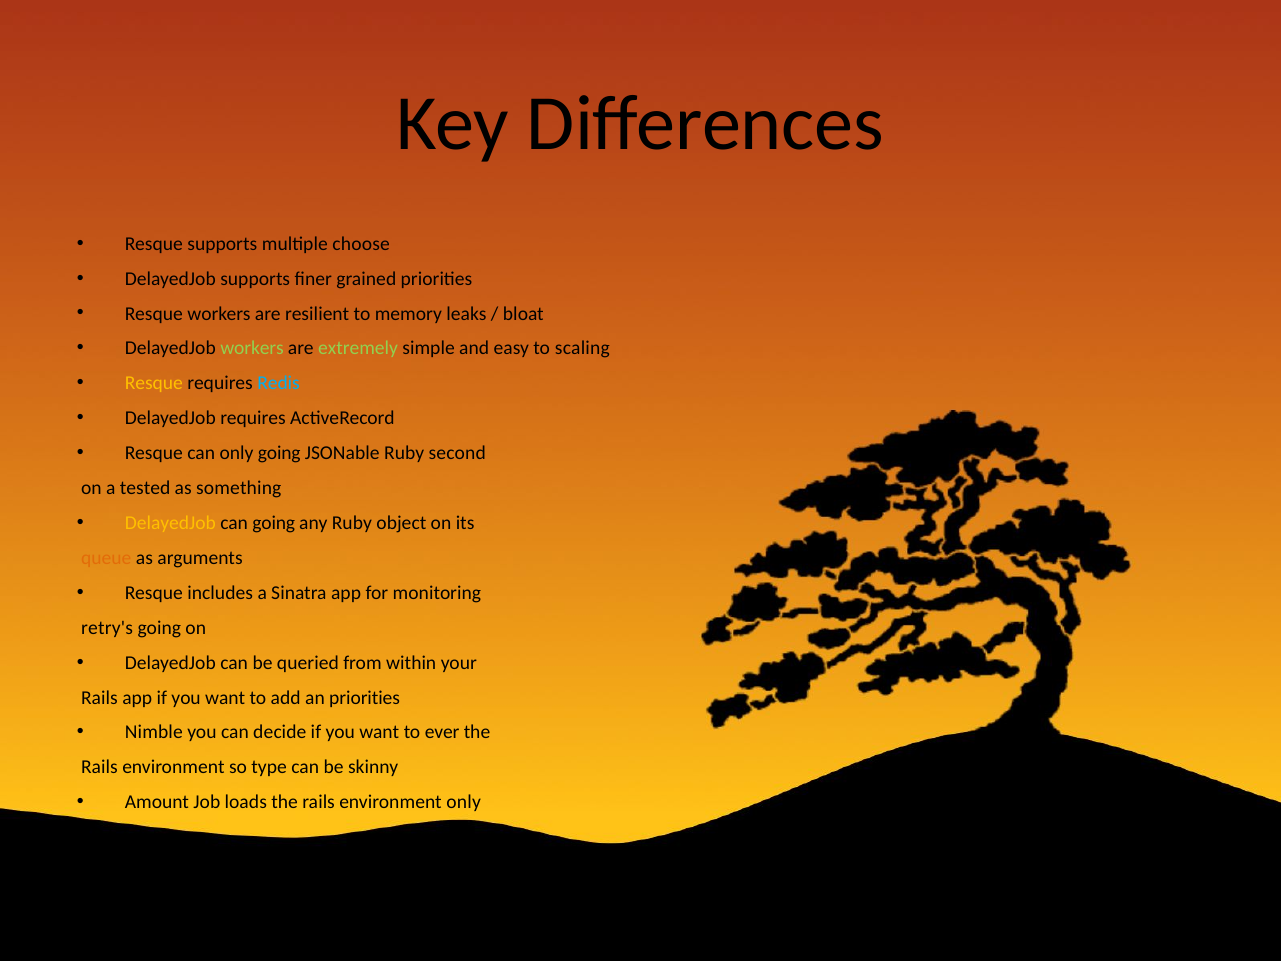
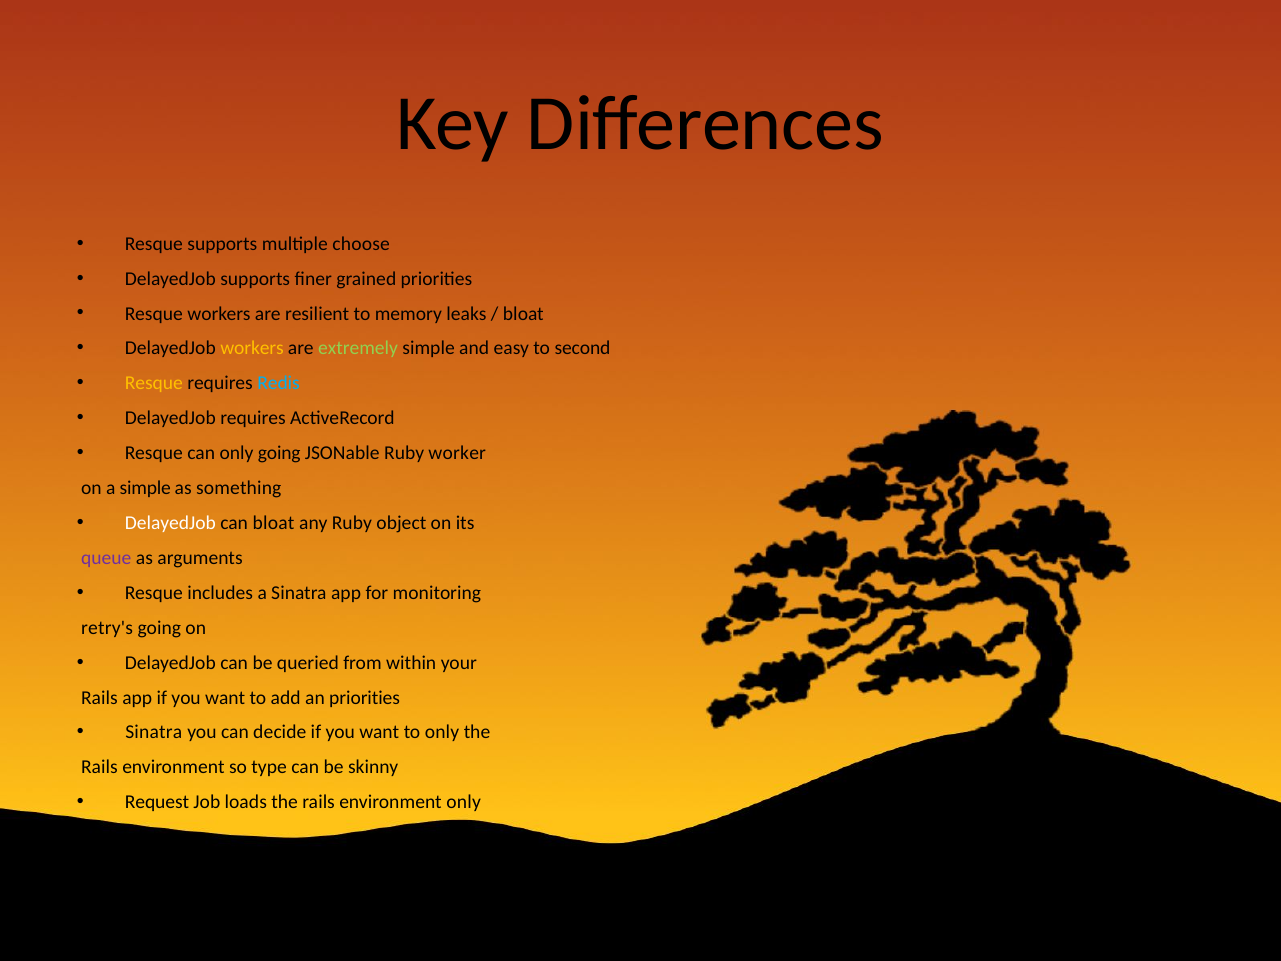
workers colour: light green -> yellow (252, 348)
scaling: scaling -> second (583, 348)
second: second -> worker (457, 453)
a tested: tested -> simple (145, 488)
DelayedJob colour: yellow -> white (170, 523)
can going: going -> bloat (274, 523)
queue colour: orange -> purple (106, 558)
Nimble: Nimble -> Sinatra (154, 732)
to ever: ever -> only (442, 732)
Amount: Amount -> Request (157, 802)
